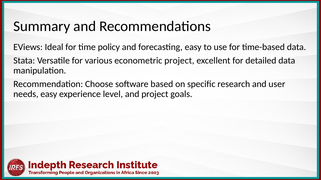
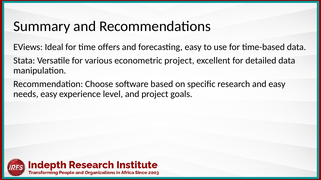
policy: policy -> offers (109, 47)
and user: user -> easy (277, 84)
